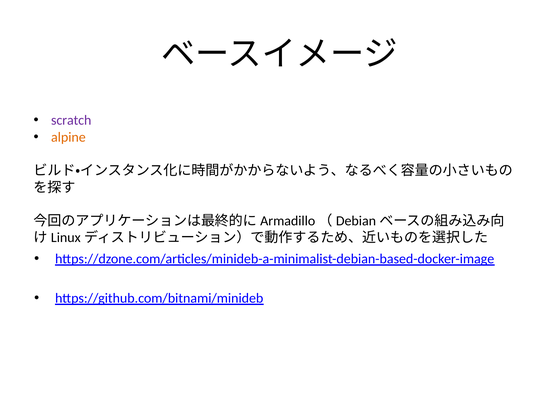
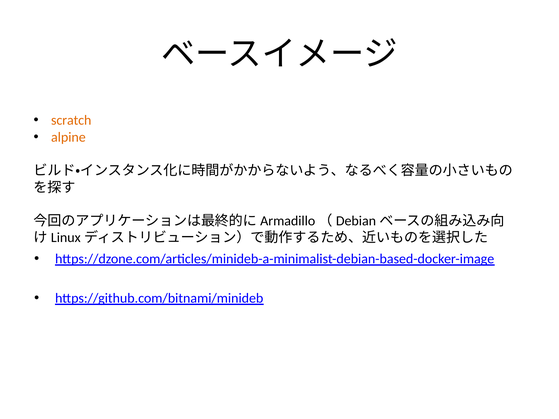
scratch colour: purple -> orange (71, 120)
